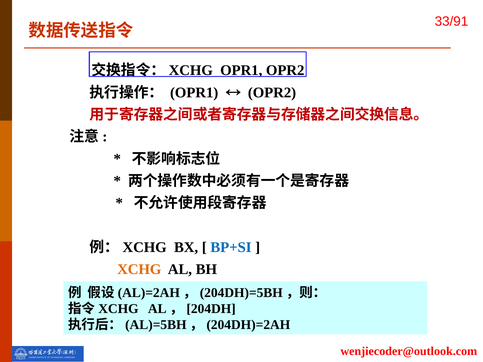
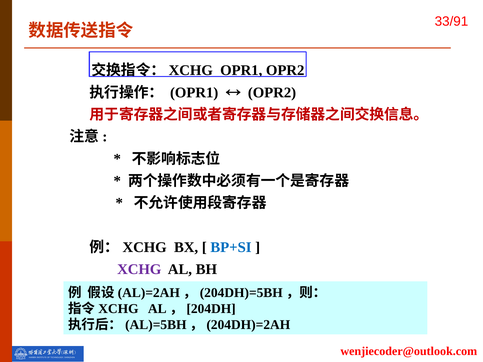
XCHG colour: orange -> purple (139, 270)
